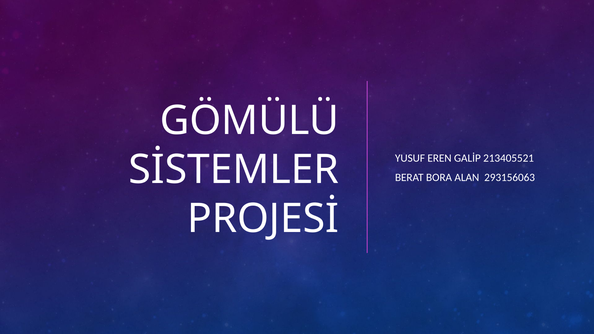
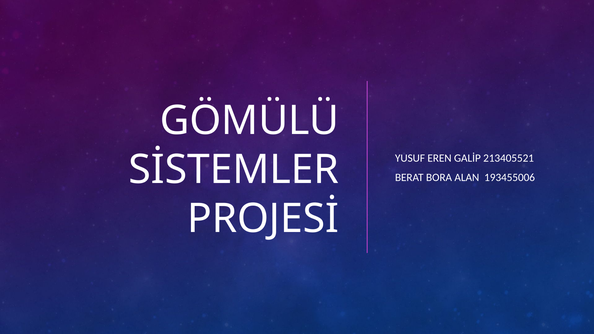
293156063: 293156063 -> 193455006 (510, 178)
